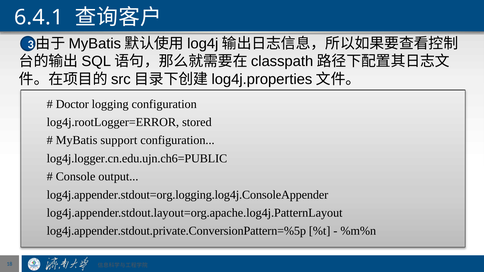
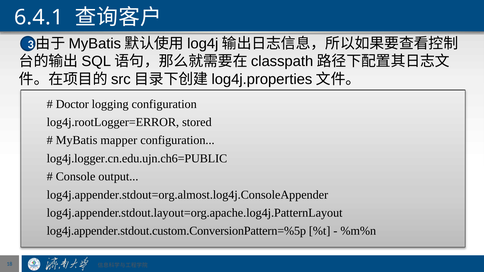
support: support -> mapper (119, 140)
log4j.appender.stdout=org.logging.log4j.ConsoleAppender: log4j.appender.stdout=org.logging.log4j.ConsoleAppender -> log4j.appender.stdout=org.almost.log4j.ConsoleAppender (187, 195)
log4j.appender.stdout.private.ConversionPattern=%5p: log4j.appender.stdout.private.ConversionPattern=%5p -> log4j.appender.stdout.custom.ConversionPattern=%5p (176, 231)
